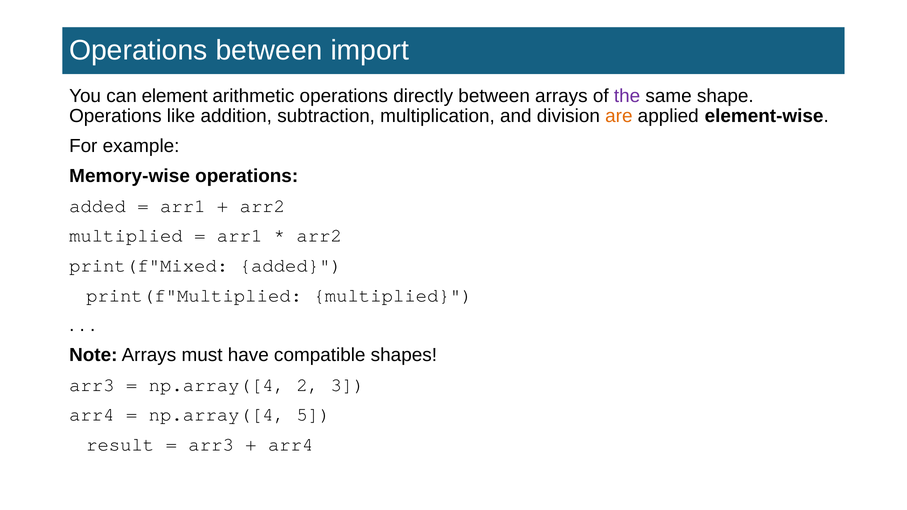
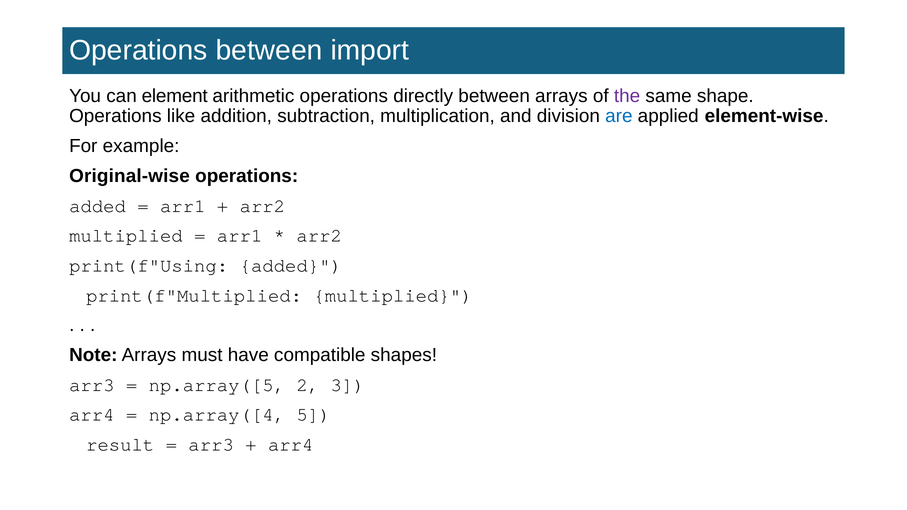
are colour: orange -> blue (619, 116)
Memory-wise: Memory-wise -> Original-wise (129, 176)
print(f"Mixed: print(f"Mixed -> print(f"Using (149, 266)
np.array([4: np.array([4 -> np.array([5 (217, 385)
